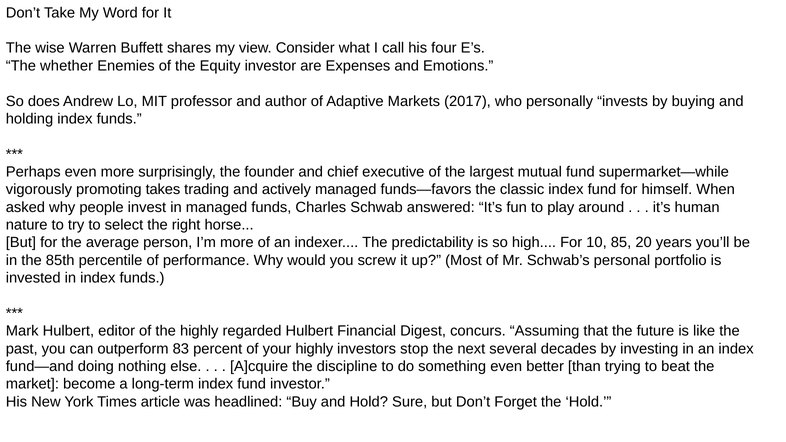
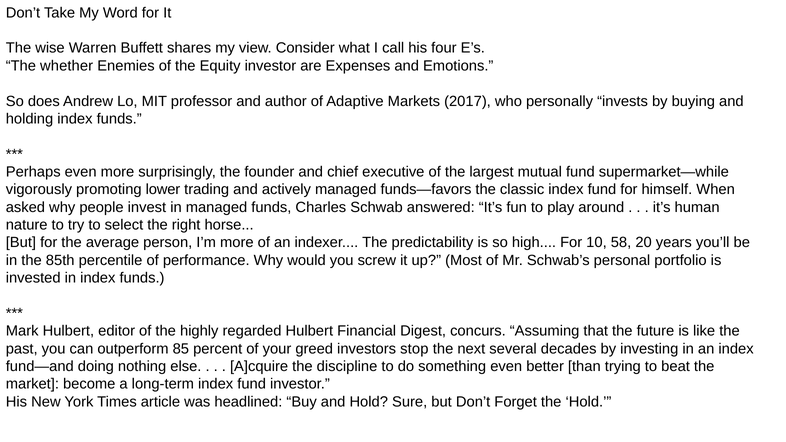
takes: takes -> lower (163, 190)
85: 85 -> 58 (621, 243)
83: 83 -> 85 (181, 349)
your highly: highly -> greed (314, 349)
